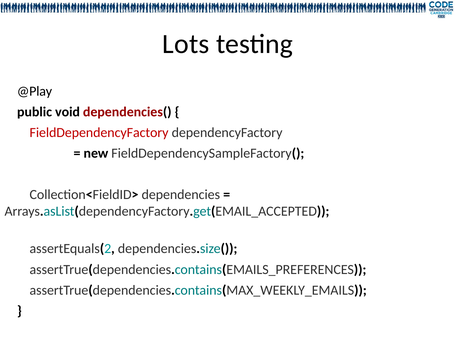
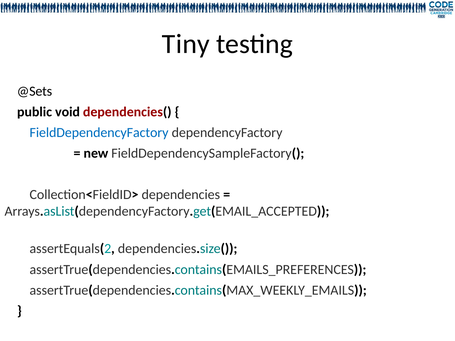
Lots: Lots -> Tiny (186, 44)
@Play: @Play -> @Sets (35, 91)
FieldDependencyFactory colour: red -> blue (99, 133)
